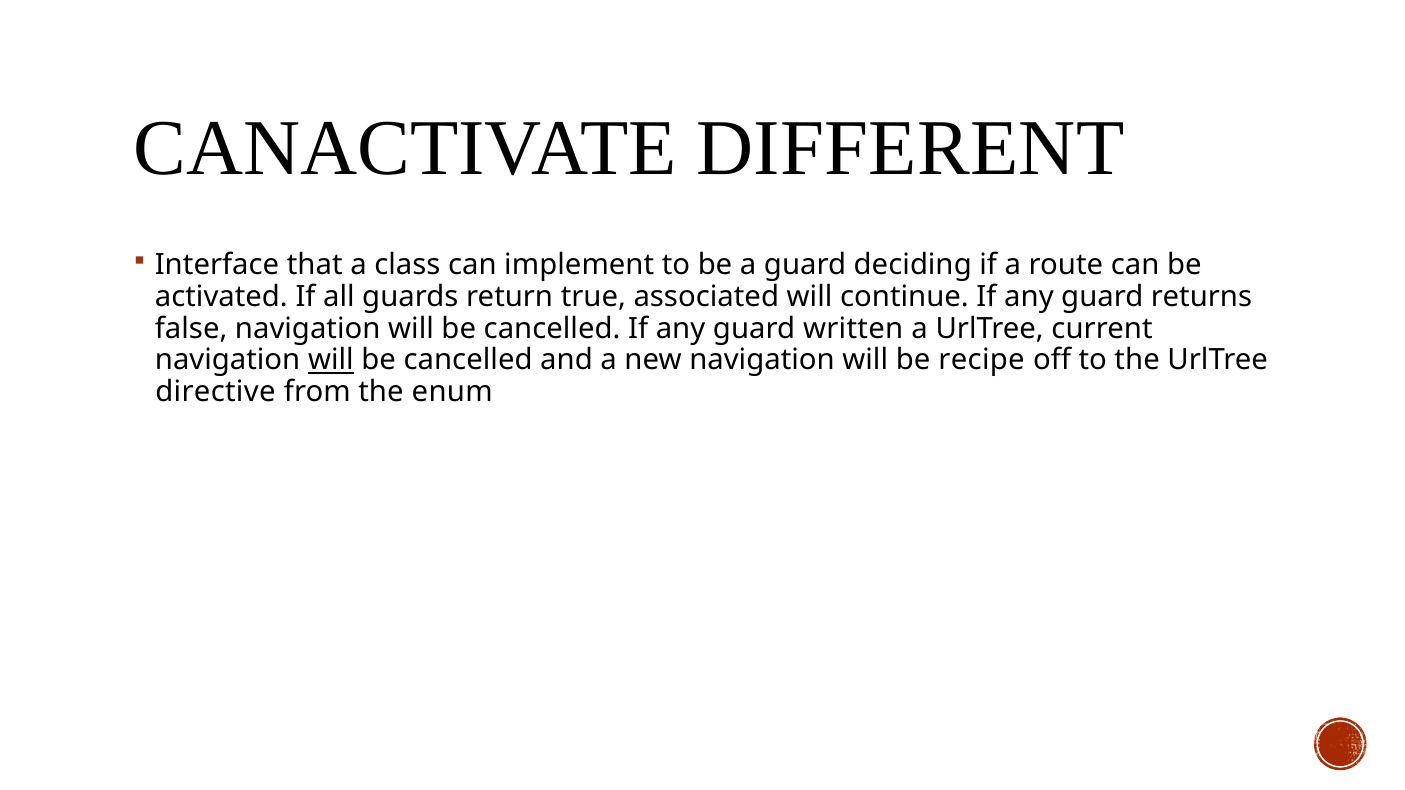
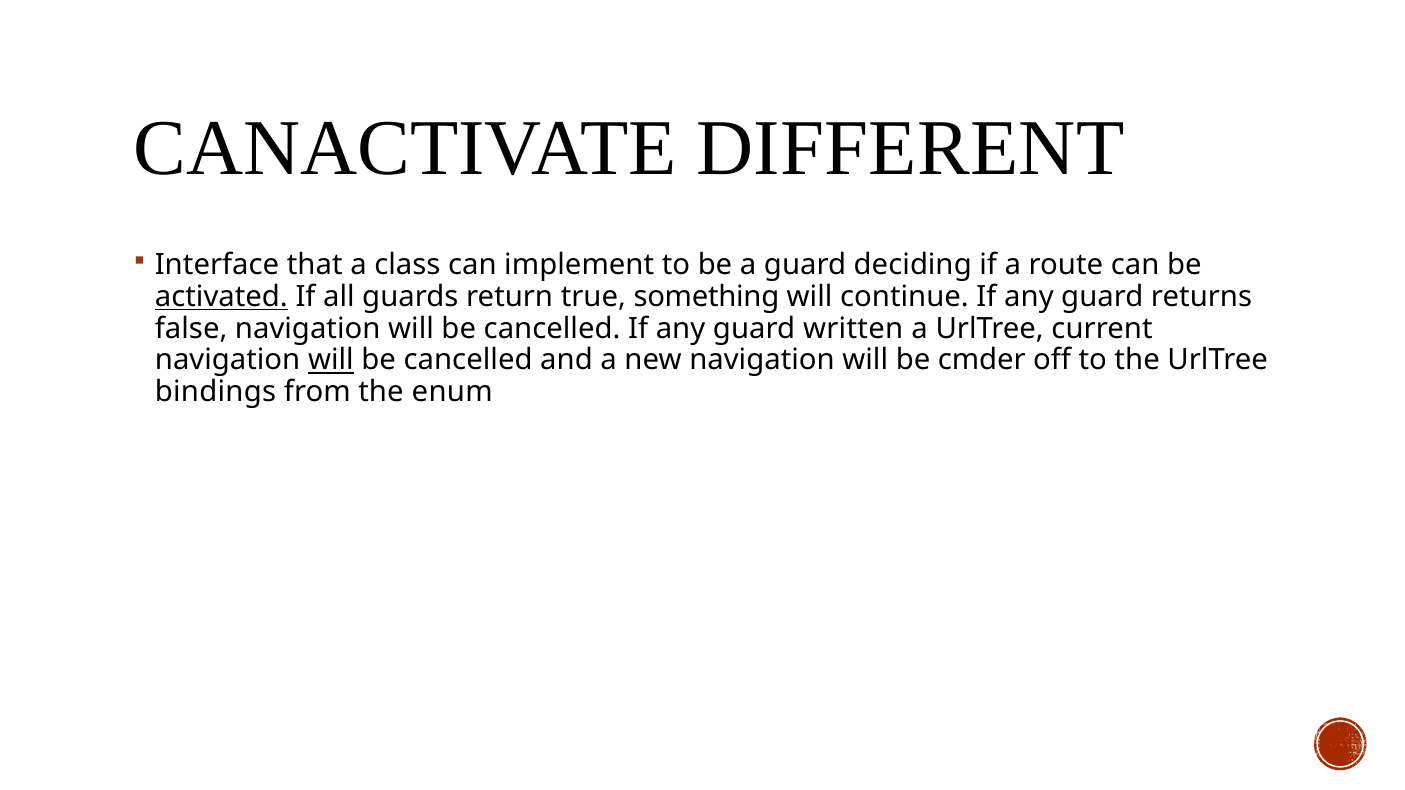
activated underline: none -> present (221, 297)
associated: associated -> something (706, 297)
recipe: recipe -> cmder (982, 360)
directive: directive -> bindings (215, 392)
